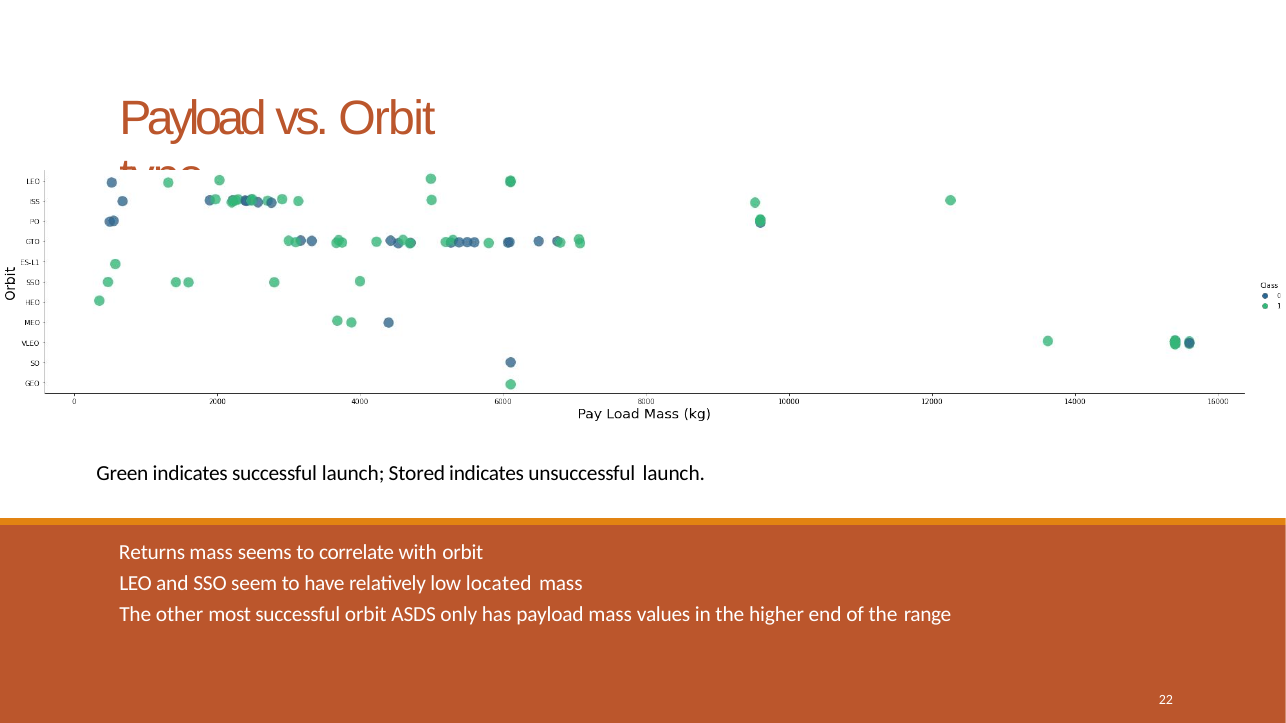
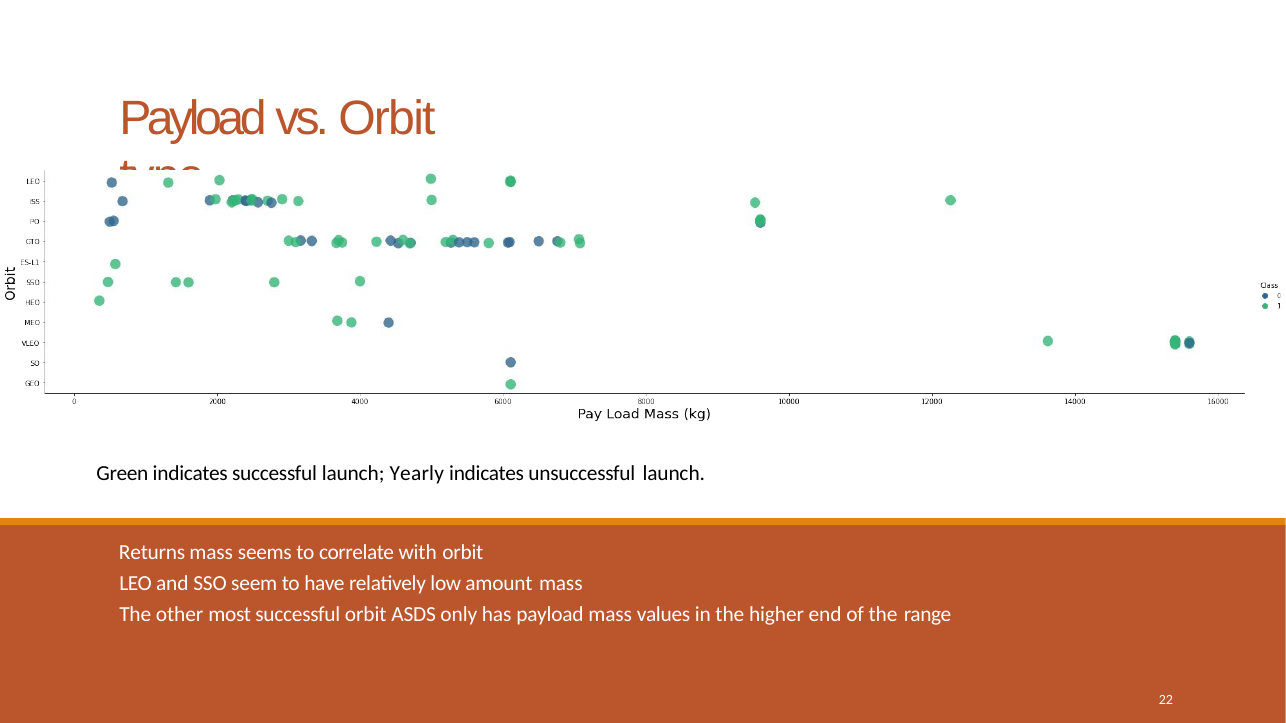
Stored: Stored -> Yearly (417, 474)
located: located -> amount (499, 584)
